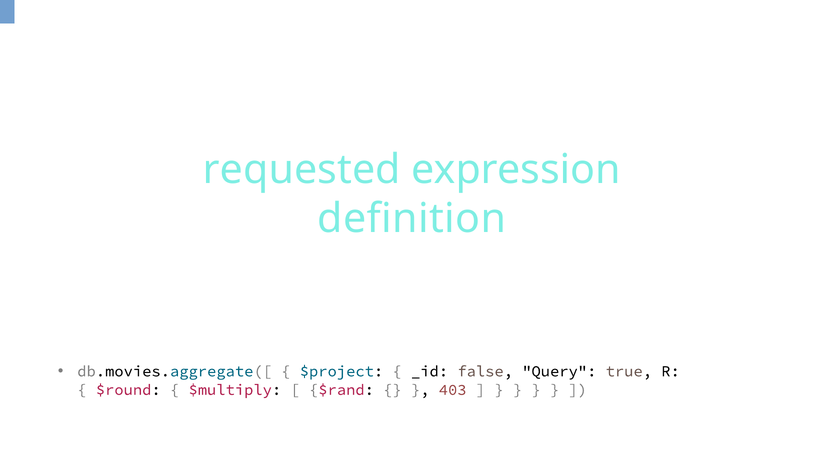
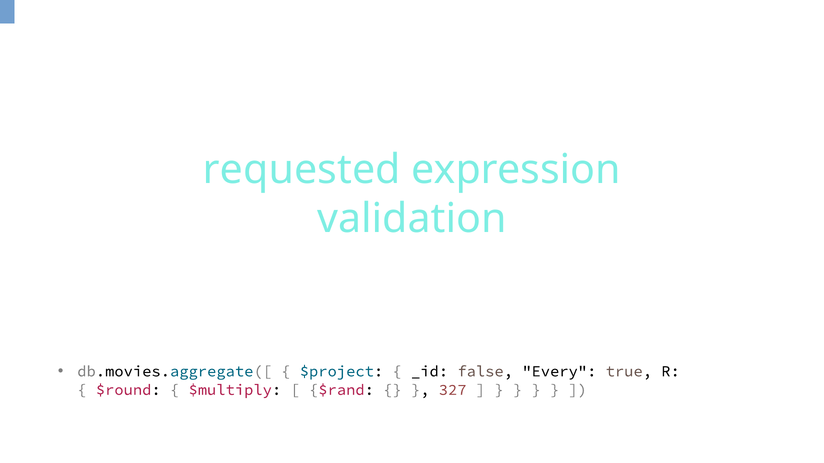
definition: definition -> validation (412, 219)
Query: Query -> Every (559, 372)
403: 403 -> 327 (453, 390)
